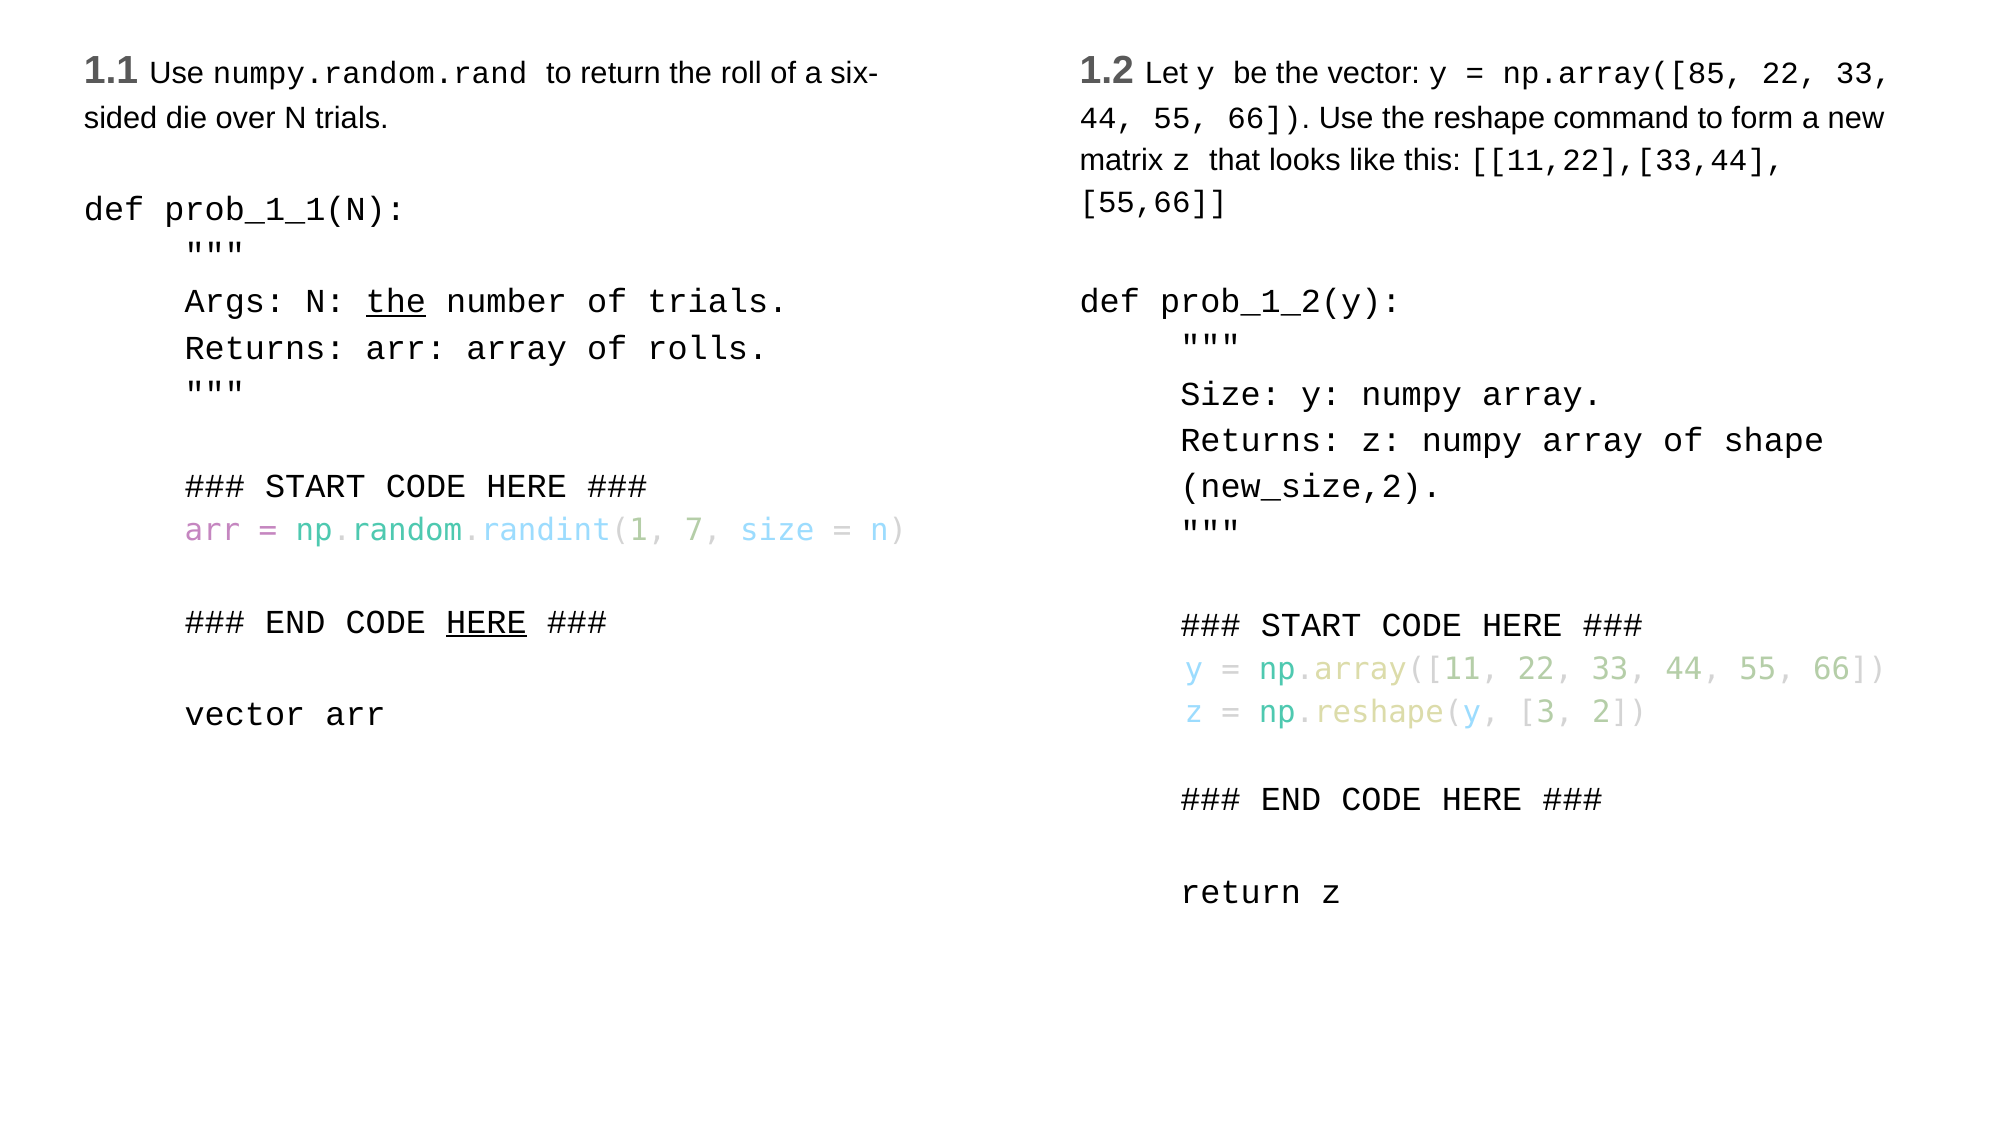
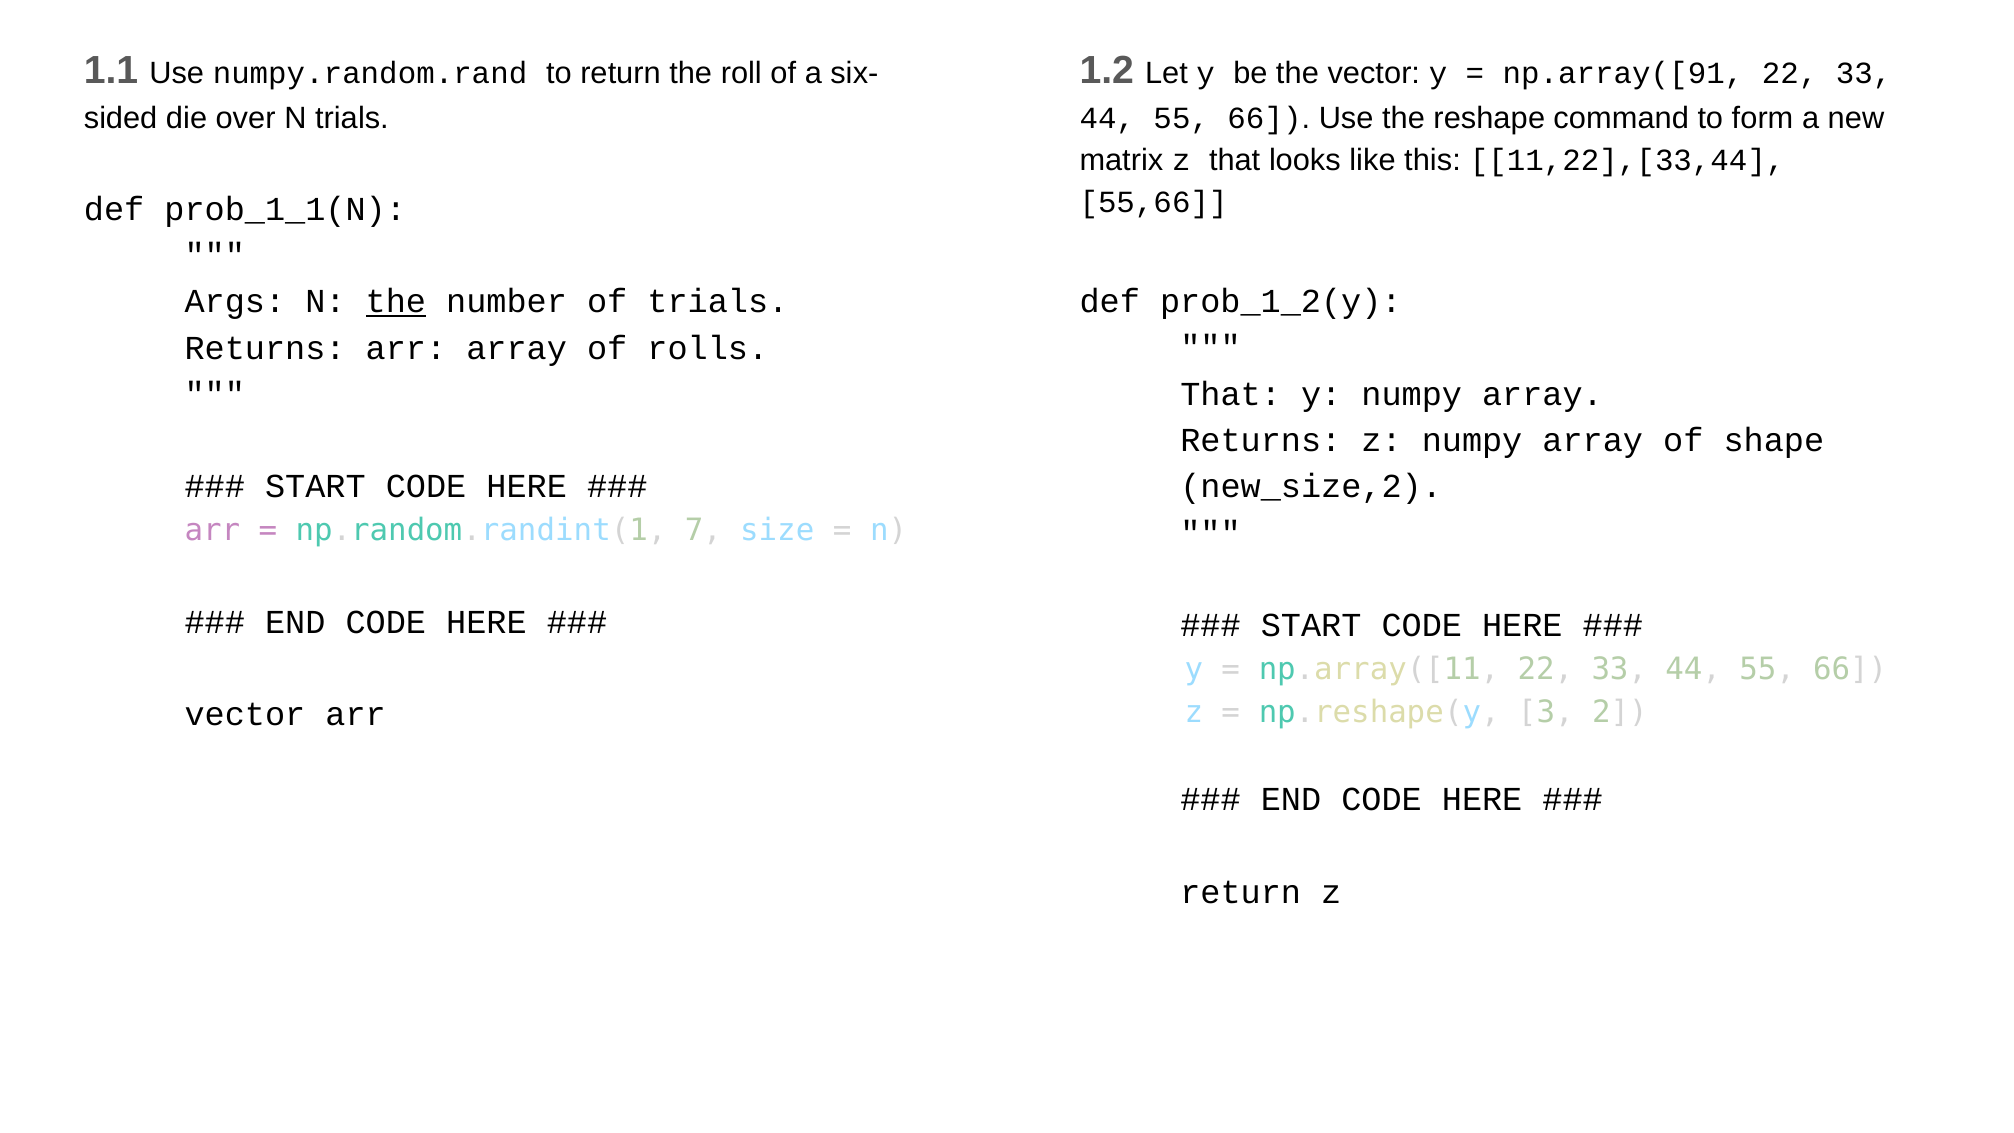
np.array([85: np.array([85 -> np.array([91 (1623, 74)
Size: Size -> That (1231, 394)
HERE underline: present -> none (486, 622)
